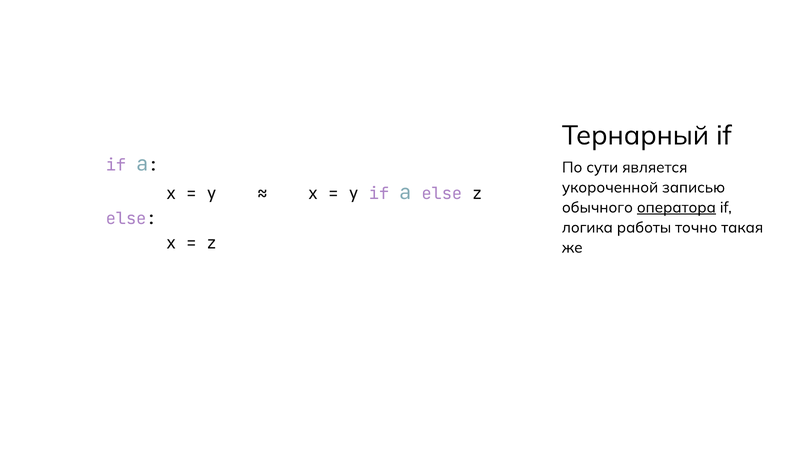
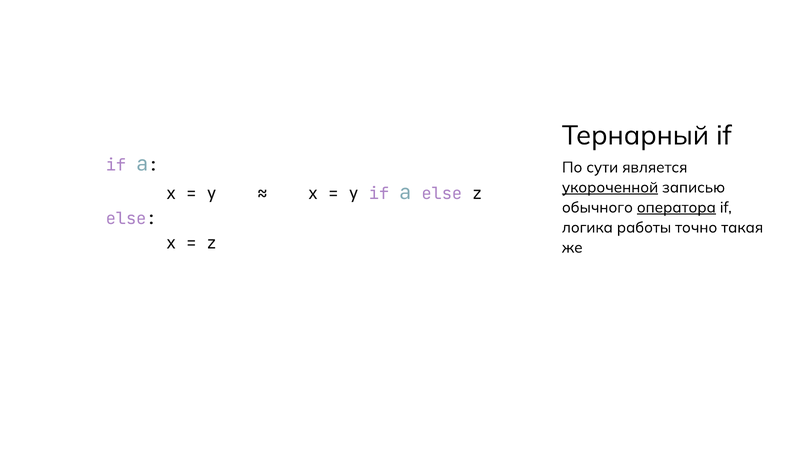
укороченной underline: none -> present (610, 187)
